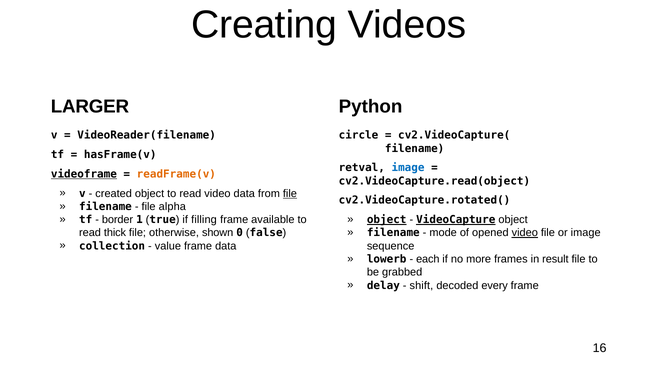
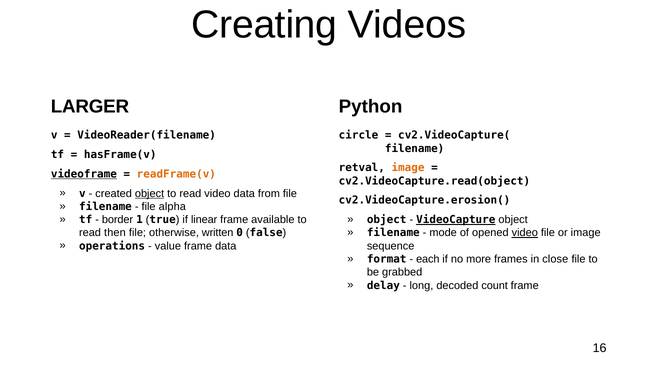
image colour: blue -> orange (408, 168)
object underline: none -> present (150, 194)
file underline: present -> none (290, 194)
cv2.VideoCapture.rotated(: cv2.VideoCapture.rotated( -> cv2.VideoCapture.erosion( (425, 200)
filling: filling -> linear (204, 220)
object underline: present -> none (387, 220)
thick: thick -> then (115, 233)
shown: shown -> written (218, 233)
collection: collection -> operations (112, 246)
lowerb: lowerb -> format (387, 259)
result: result -> close (555, 259)
shift: shift -> long (421, 285)
every: every -> count (495, 285)
